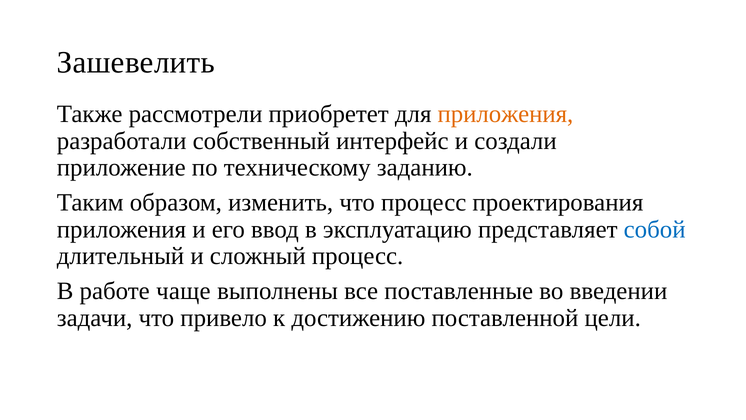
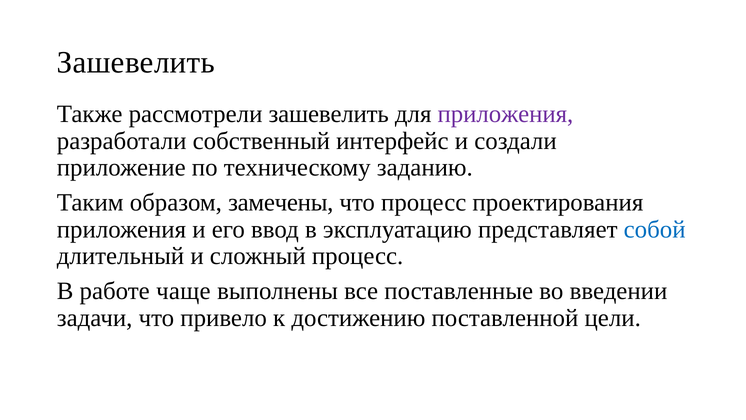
рассмотрели приобретет: приобретет -> зашевелить (329, 114)
приложения colour: orange -> purple (505, 114)
изменить: изменить -> замечены (281, 202)
